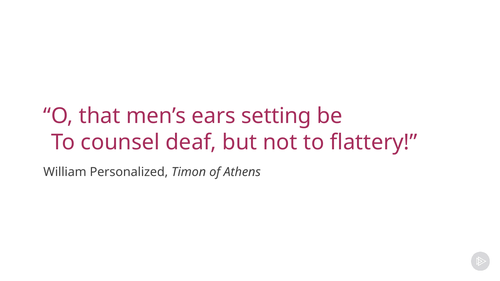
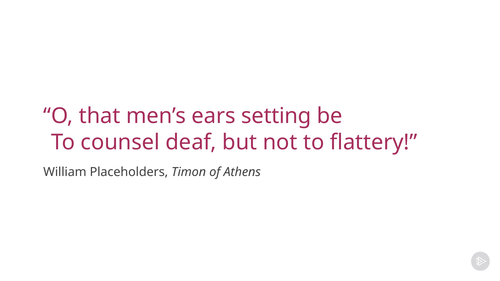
Personalized: Personalized -> Placeholders (129, 172)
